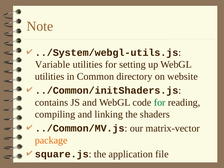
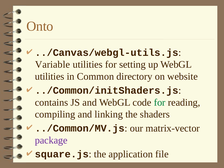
Note: Note -> Onto (40, 26)
../System/webgl-utils.js: ../System/webgl-utils.js -> ../Canvas/webgl-utils.js (107, 53)
package colour: orange -> purple (51, 140)
